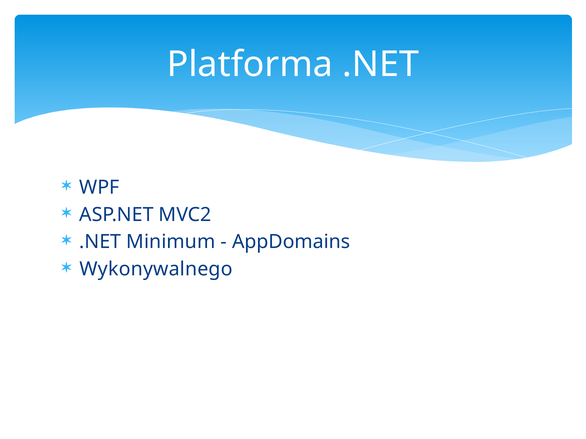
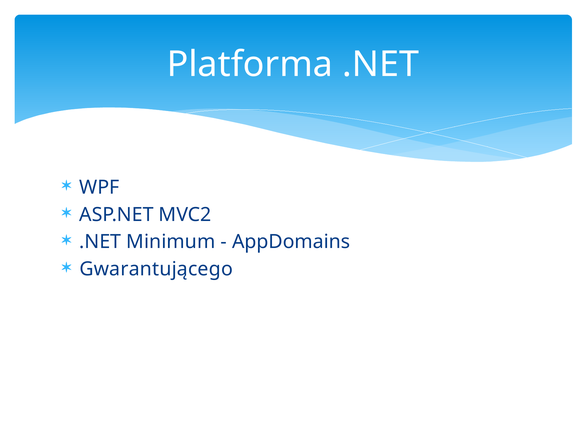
Wykonywalnego: Wykonywalnego -> Gwarantującego (156, 270)
